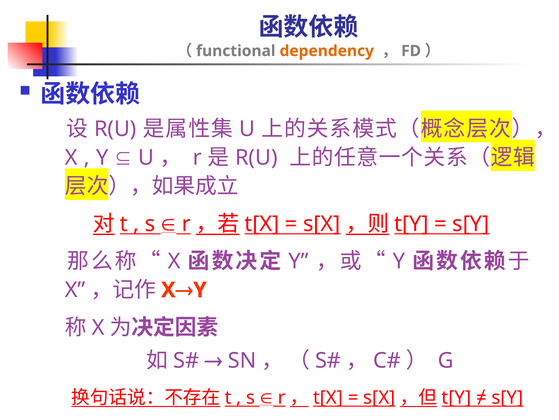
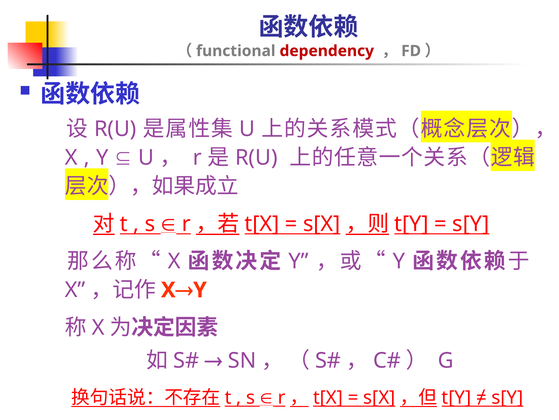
dependency colour: orange -> red (327, 51)
